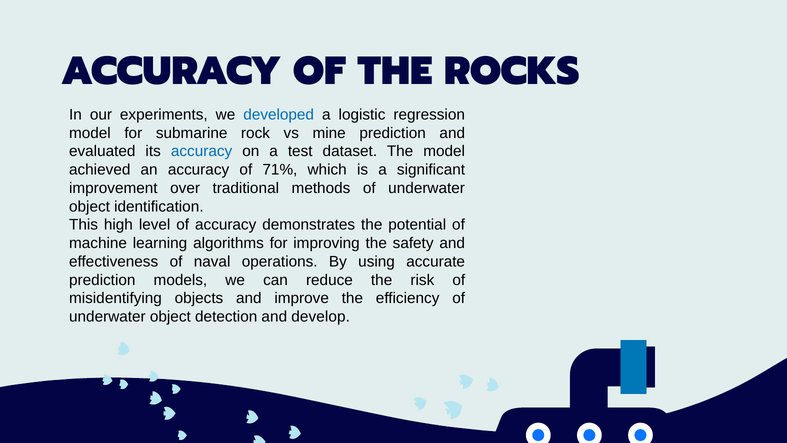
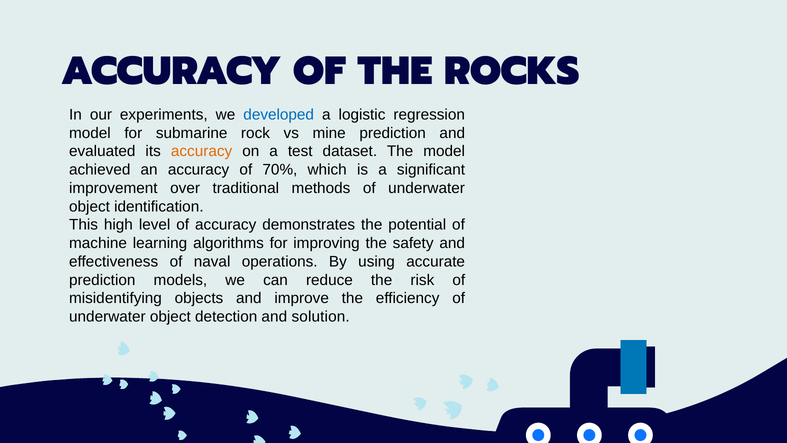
accuracy colour: blue -> orange (202, 151)
71%: 71% -> 70% (280, 170)
develop: develop -> solution (321, 317)
